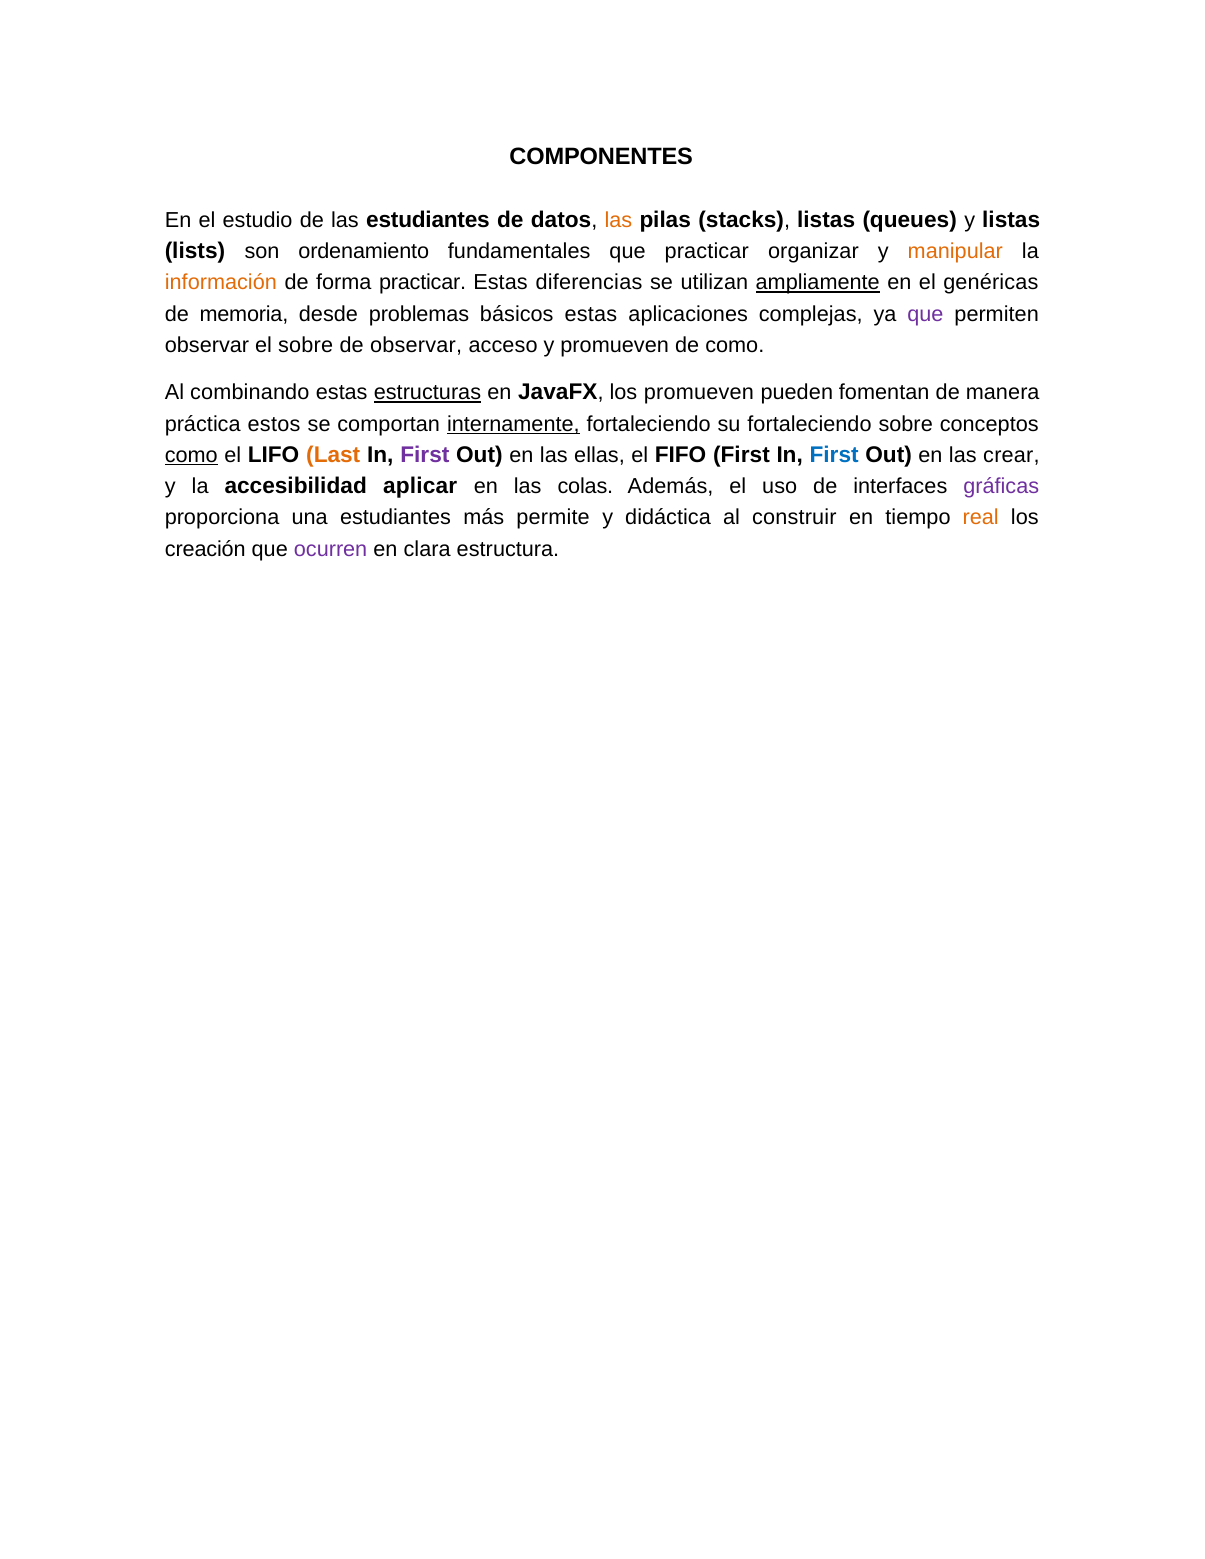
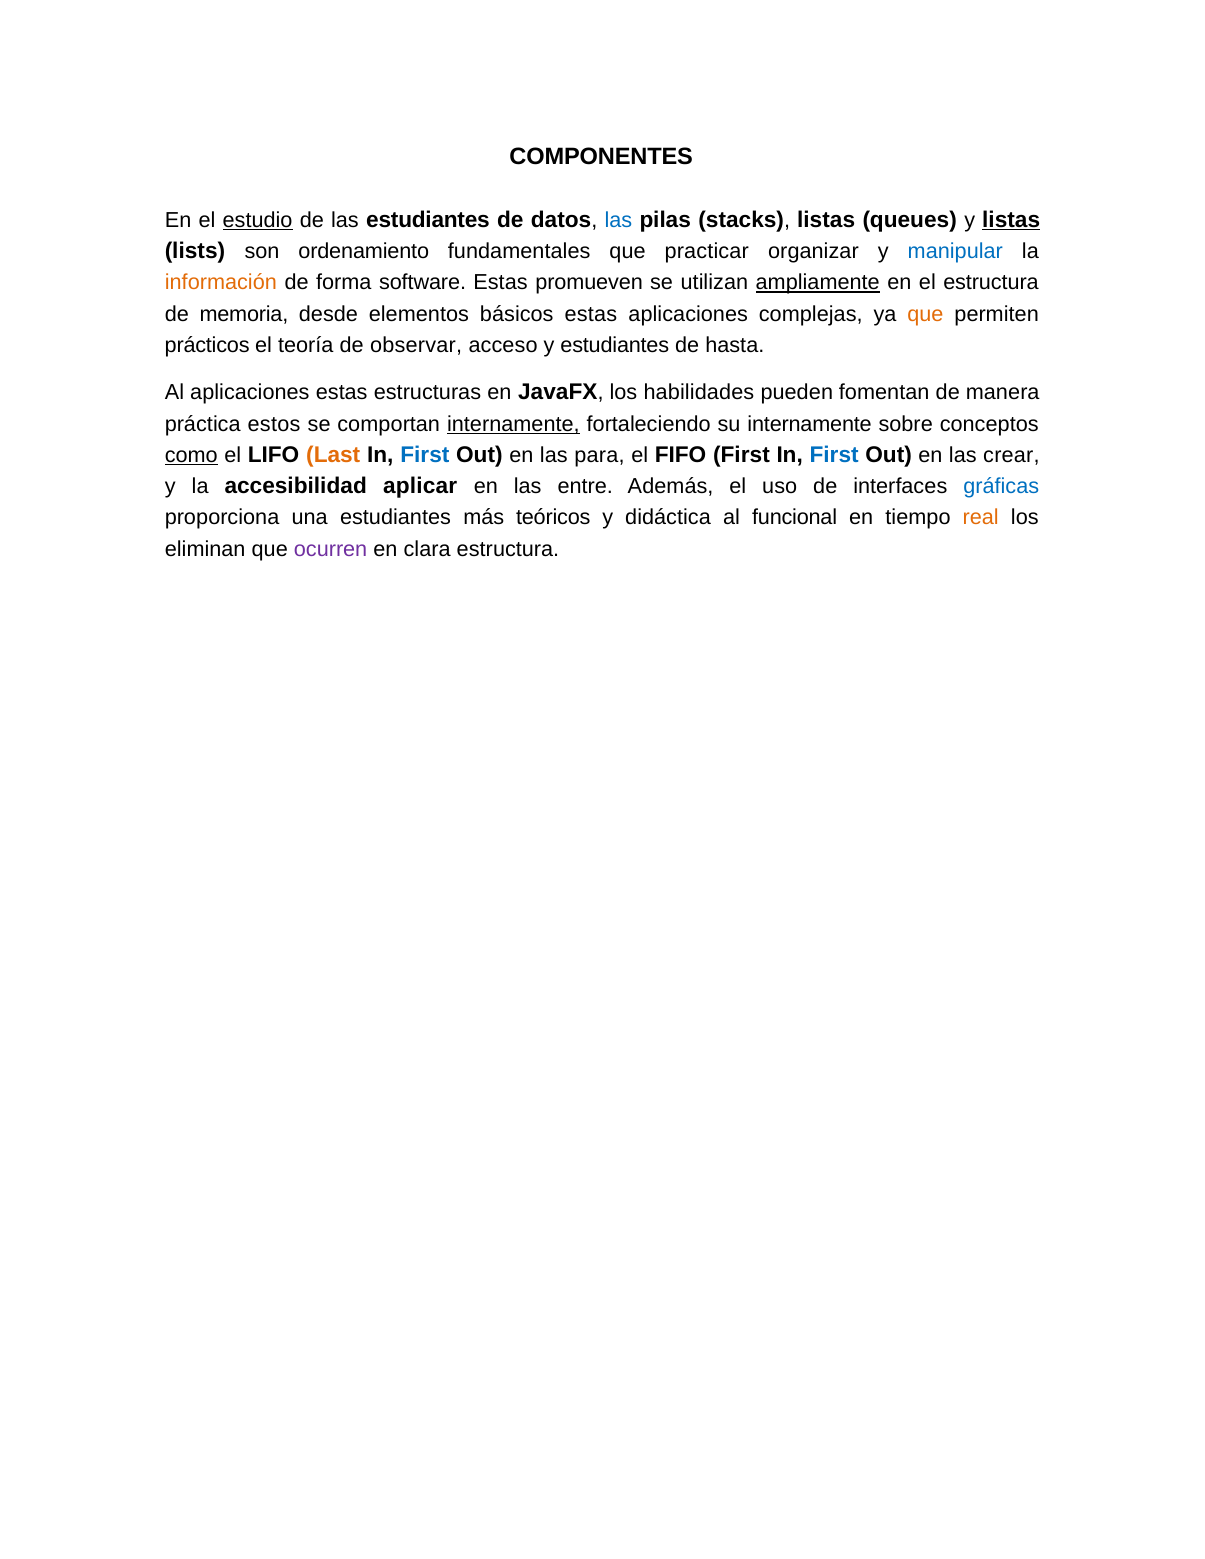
estudio underline: none -> present (258, 220)
las colour: orange -> blue (618, 220)
listas underline: none -> present (1011, 220)
manipular colour: orange -> blue (955, 252)
forma practicar: practicar -> software (423, 283)
diferencias: diferencias -> promueven (589, 283)
el genéricas: genéricas -> estructura (991, 283)
problemas: problemas -> elementos (419, 314)
que colour: purple -> orange (925, 314)
observar: observar -> prácticos (207, 345)
el sobre: sobre -> teoría (306, 345)
y promueven: promueven -> estudiantes (615, 345)
de como: como -> hasta (735, 345)
Al combinando: combinando -> aplicaciones (250, 393)
estructuras underline: present -> none (427, 393)
los promueven: promueven -> habilidades (699, 393)
su fortaleciendo: fortaleciendo -> internamente (810, 424)
First colour: purple -> blue (425, 455)
ellas: ellas -> para (599, 455)
colas: colas -> entre (585, 486)
gráficas colour: purple -> blue (1001, 486)
permite: permite -> teóricos (553, 518)
construir: construir -> funcional (795, 518)
creación: creación -> eliminan (205, 549)
